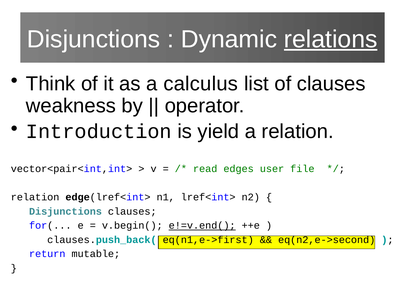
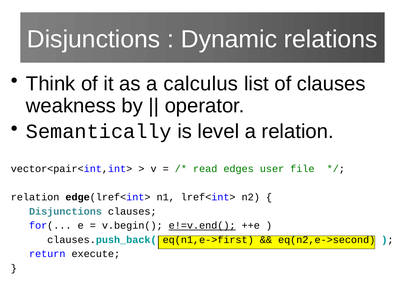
relations underline: present -> none (331, 39)
Introduction: Introduction -> Semantically (99, 132)
yield: yield -> level (218, 132)
mutable: mutable -> execute (96, 254)
